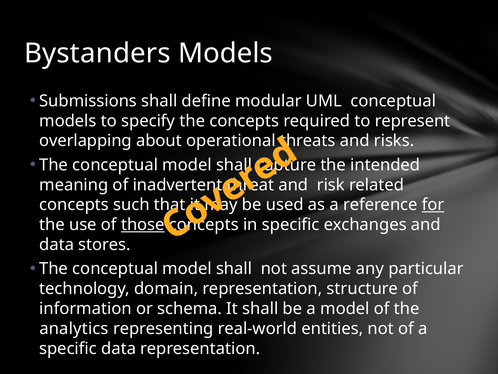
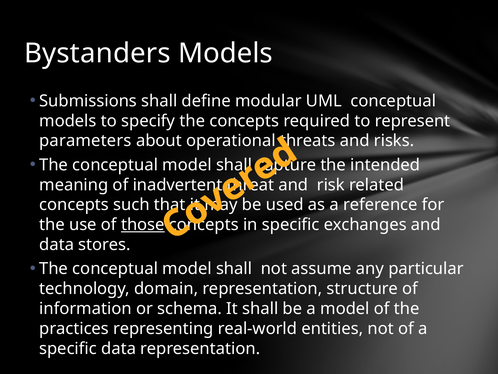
overlapping: overlapping -> parameters (85, 141)
for underline: present -> none (433, 205)
analytics: analytics -> practices (74, 328)
